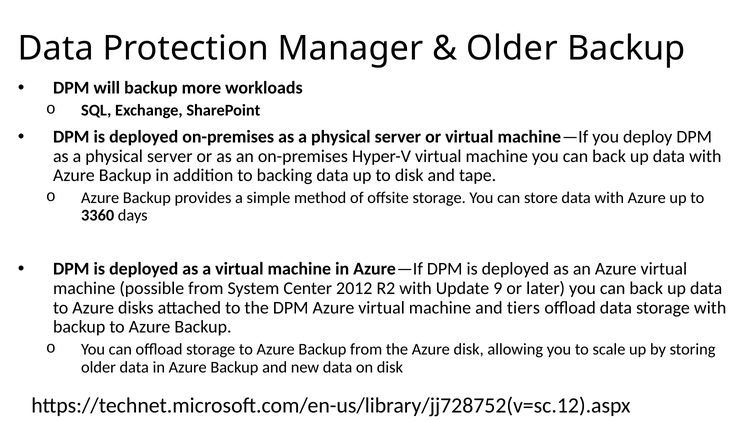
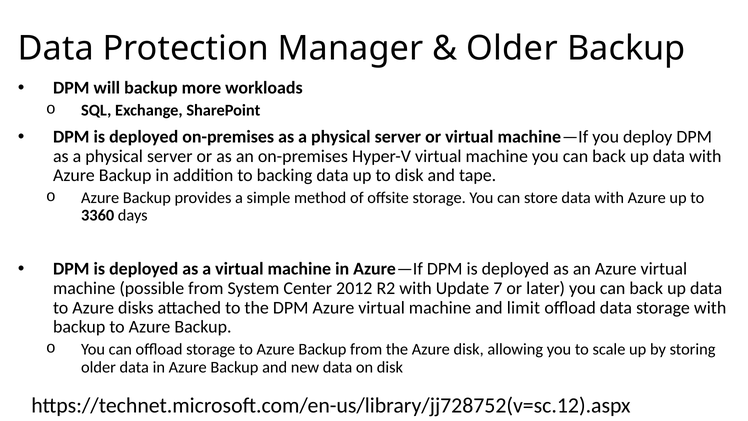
9: 9 -> 7 (498, 288)
tiers: tiers -> limit (523, 308)
